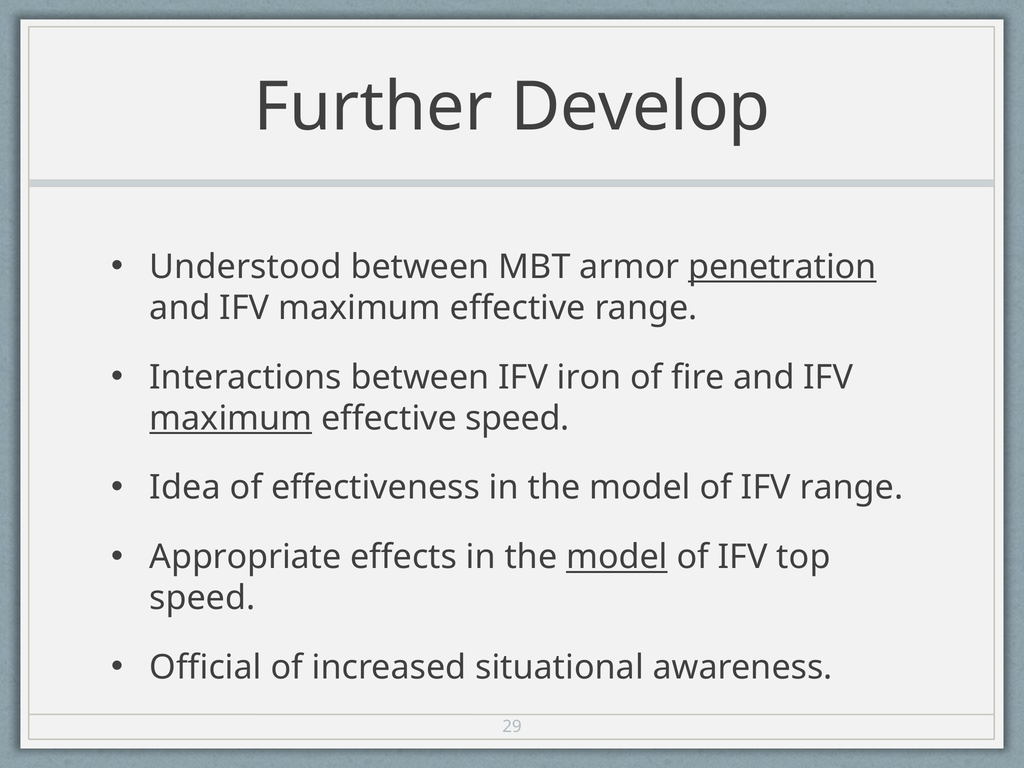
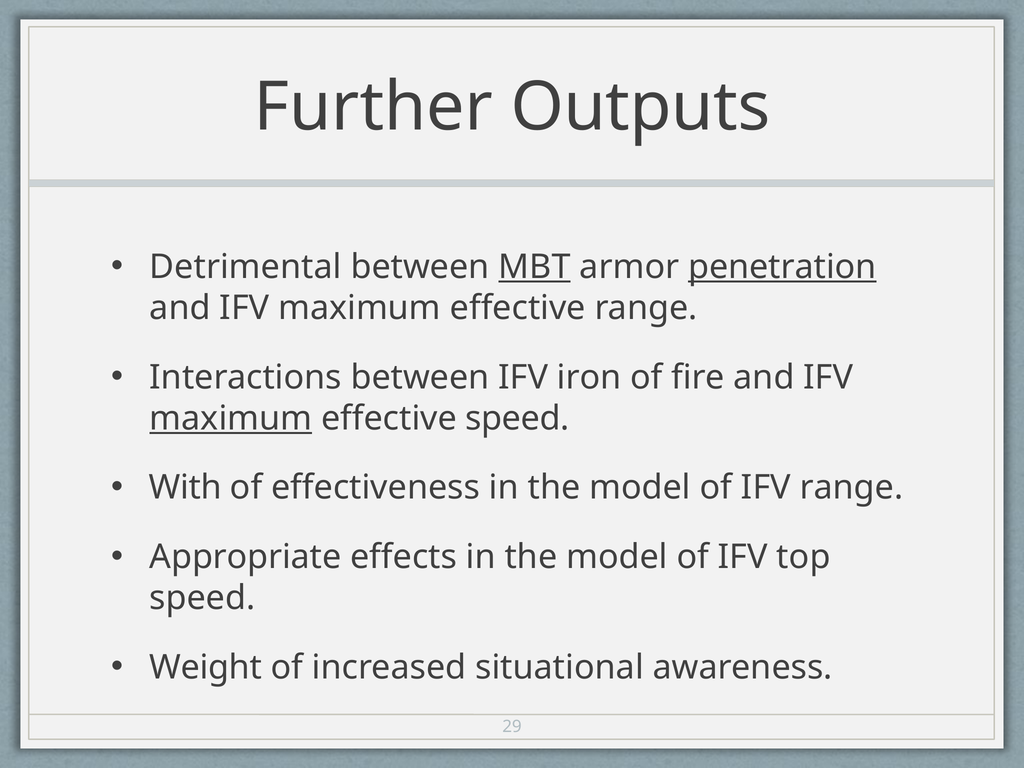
Develop: Develop -> Outputs (640, 107)
Understood: Understood -> Detrimental (246, 267)
MBT underline: none -> present (534, 267)
Idea: Idea -> With (185, 488)
model underline: present -> none (617, 557)
Official: Official -> Weight (206, 668)
